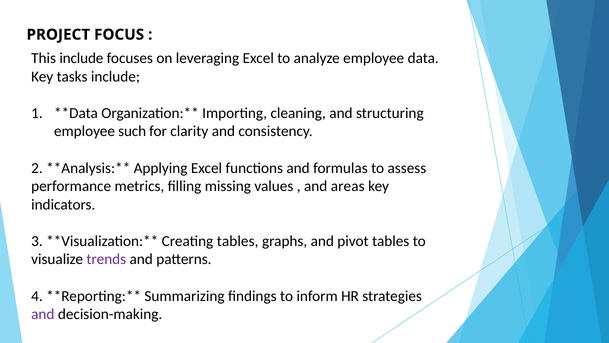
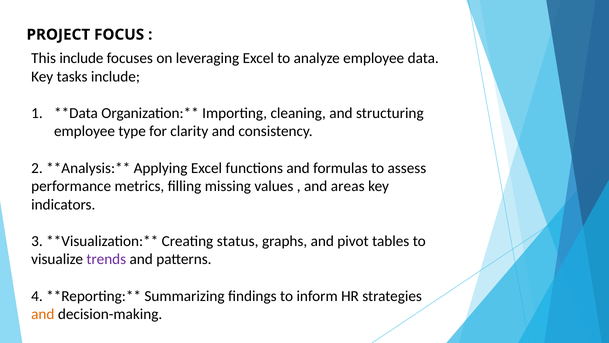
such: such -> type (132, 131)
Creating tables: tables -> status (238, 241)
and colour: purple -> orange (43, 314)
